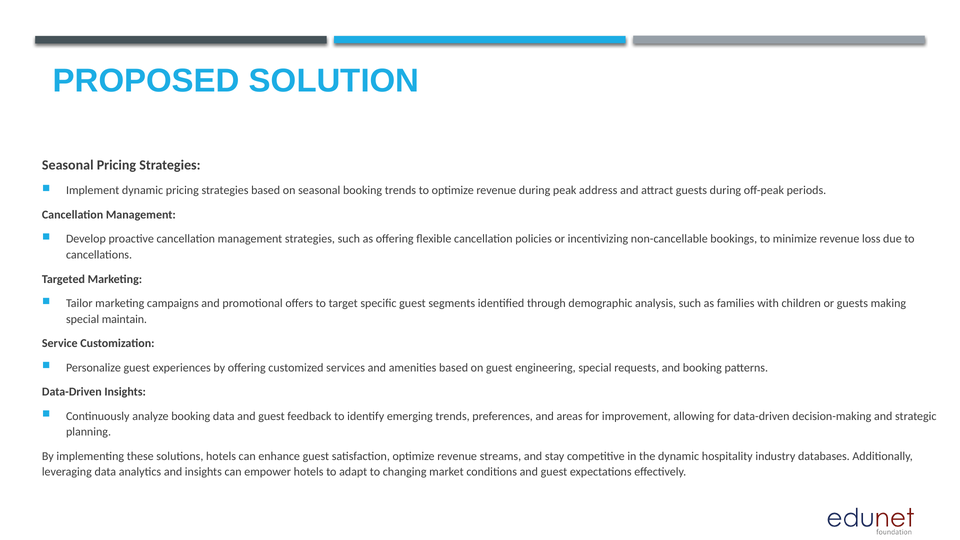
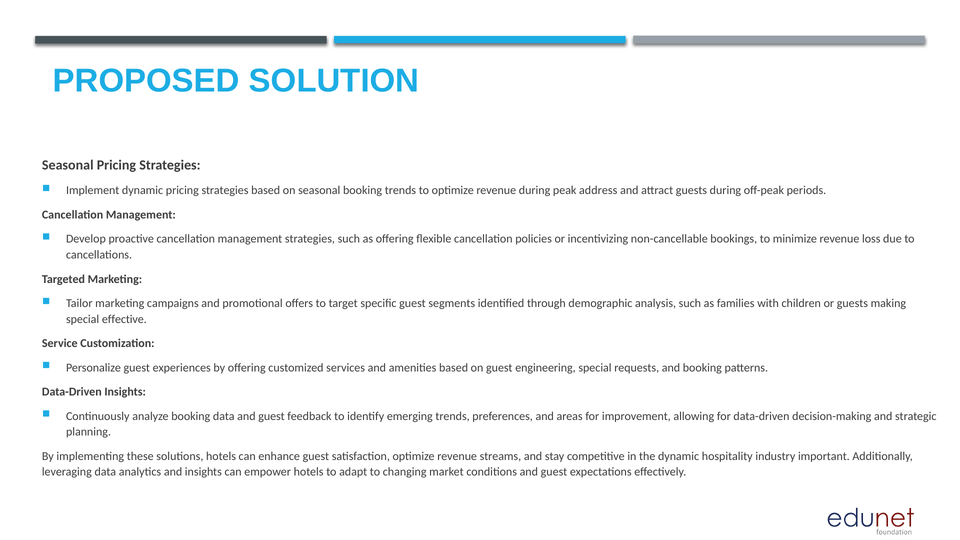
maintain: maintain -> effective (124, 319)
databases: databases -> important (824, 456)
